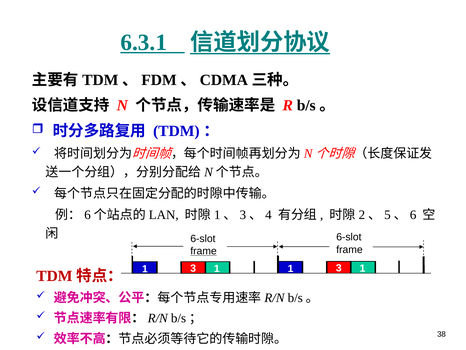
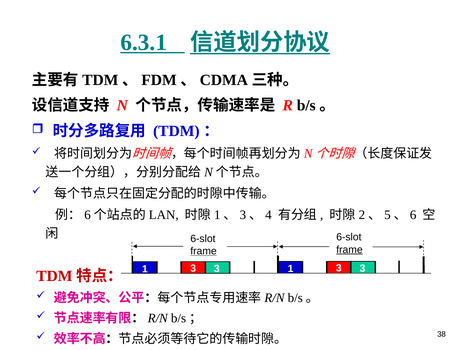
frame underline: none -> present (349, 249)
1: 1 -> 3 (217, 268)
1: 1 -> 3 (362, 268)
